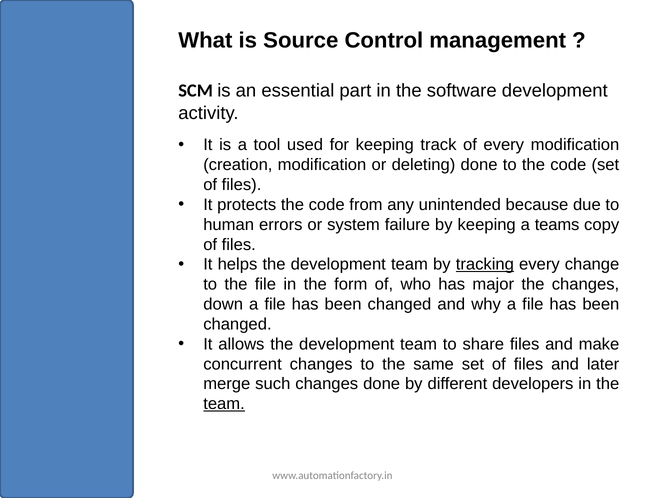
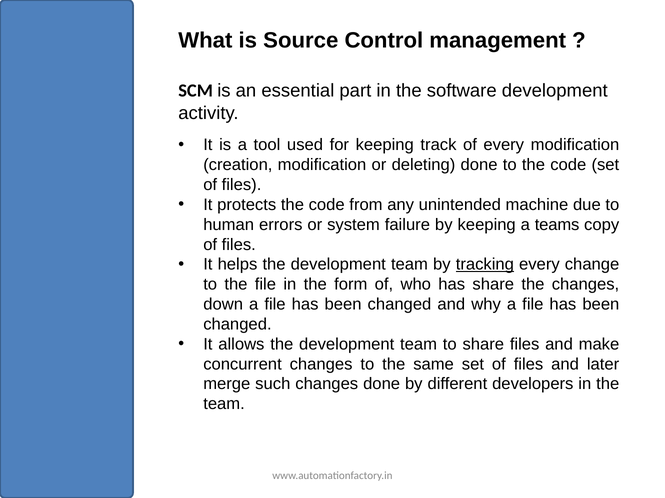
because: because -> machine (537, 205)
has major: major -> share (493, 285)
team underline: present -> none (224, 405)
